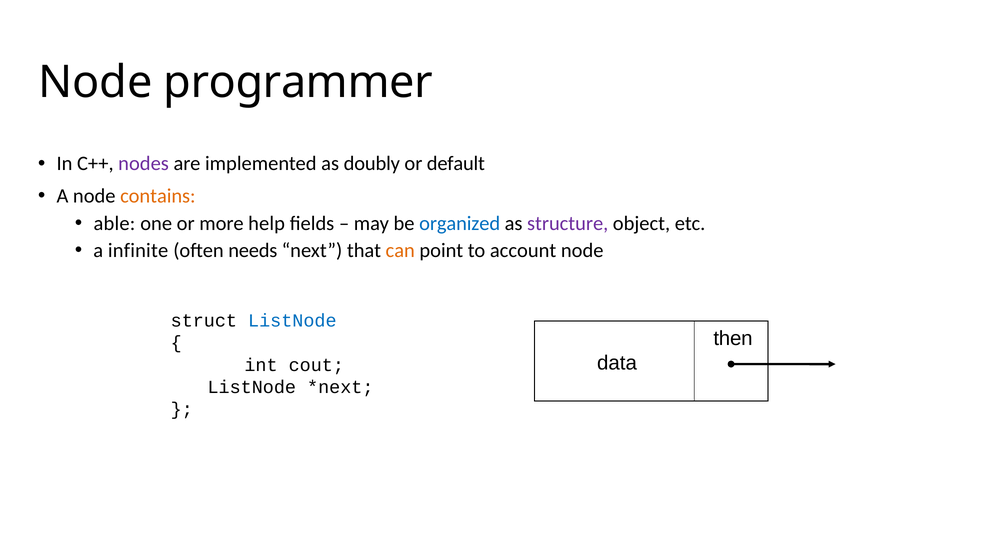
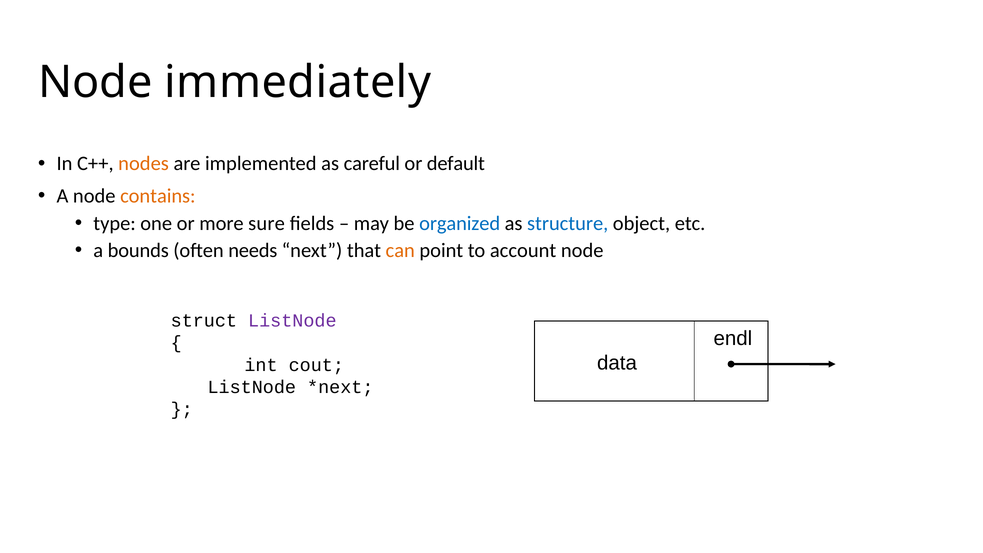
programmer: programmer -> immediately (298, 83)
nodes colour: purple -> orange (144, 164)
doubly: doubly -> careful (372, 164)
able: able -> type (115, 223)
help: help -> sure (267, 223)
structure colour: purple -> blue (568, 223)
infinite: infinite -> bounds (138, 251)
ListNode colour: blue -> purple (292, 321)
then: then -> endl (733, 338)
